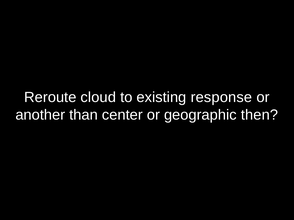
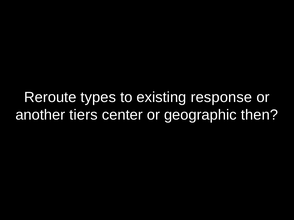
cloud: cloud -> types (98, 98)
than: than -> tiers (84, 115)
